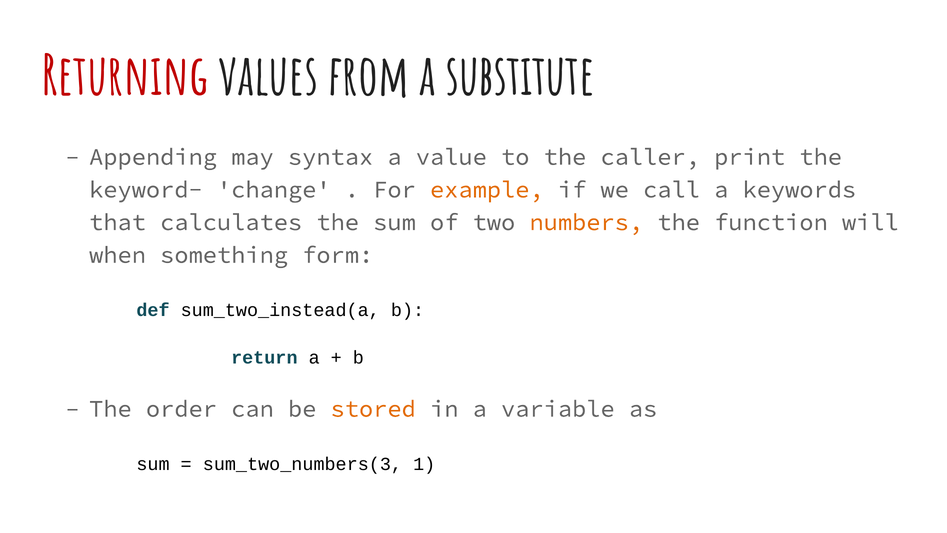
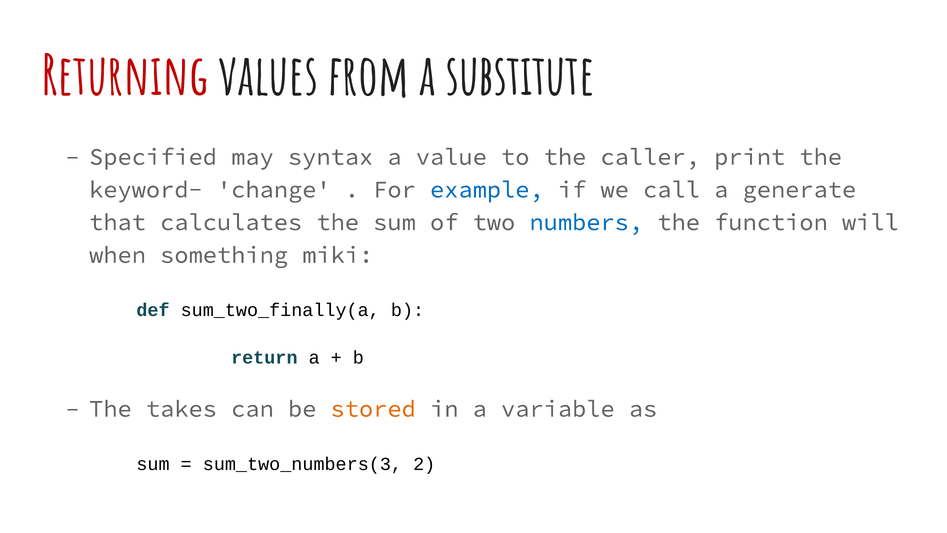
Appending: Appending -> Specified (153, 157)
example colour: orange -> blue (487, 189)
keywords: keywords -> generate (799, 189)
numbers colour: orange -> blue (586, 222)
form: form -> miki (338, 255)
sum_two_instead(a: sum_two_instead(a -> sum_two_finally(a (280, 310)
order: order -> takes (181, 409)
1: 1 -> 2 (424, 464)
